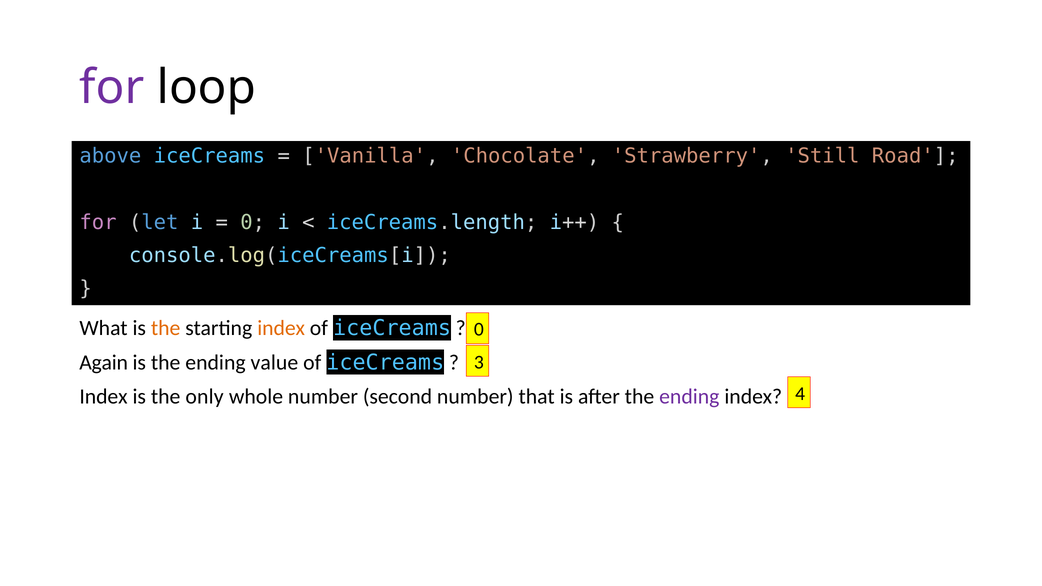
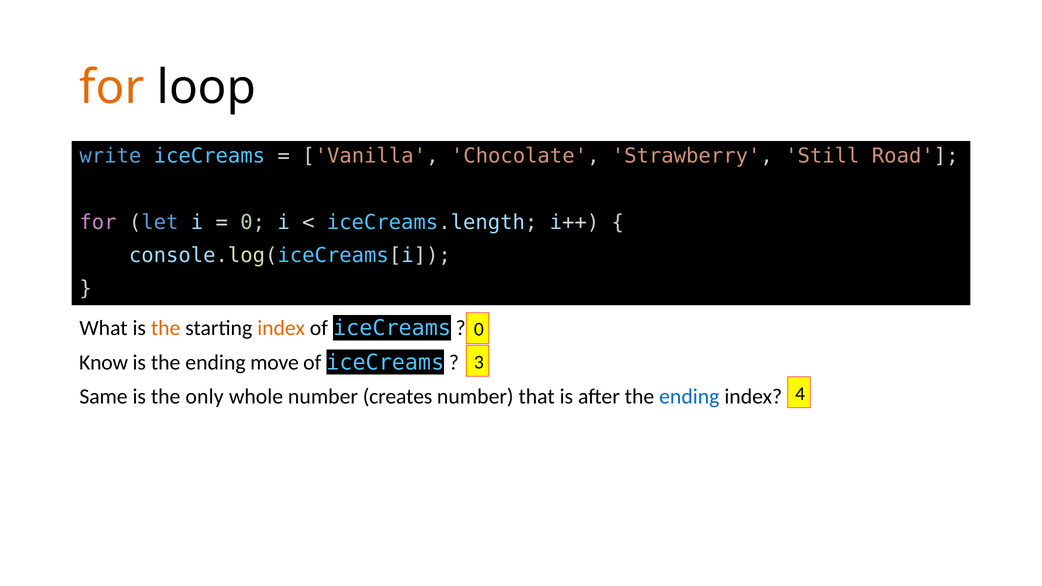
for colour: purple -> orange (112, 88)
above: above -> write (110, 156)
Again: Again -> Know (104, 362)
value: value -> move (275, 362)
Index: Index -> Same (104, 397)
second: second -> creates (398, 397)
ending colour: purple -> blue (689, 397)
